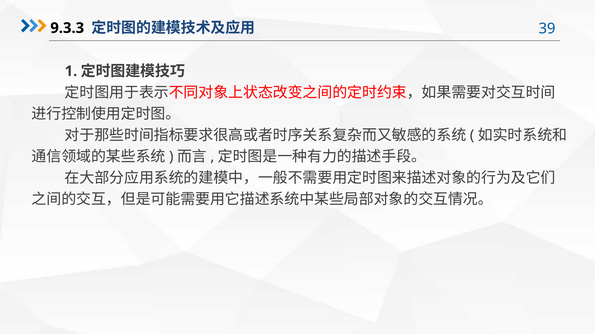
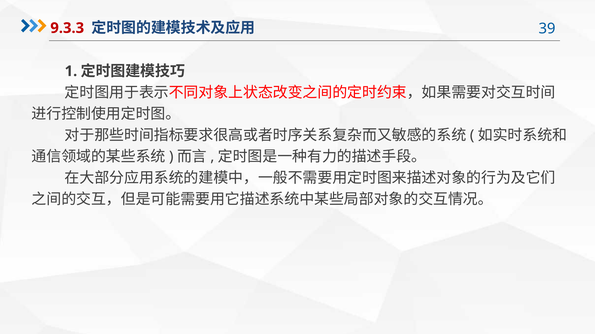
9.3.3 colour: black -> red (67, 28)
